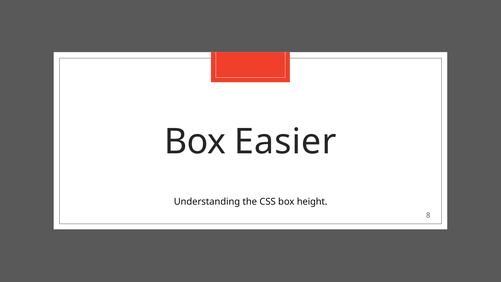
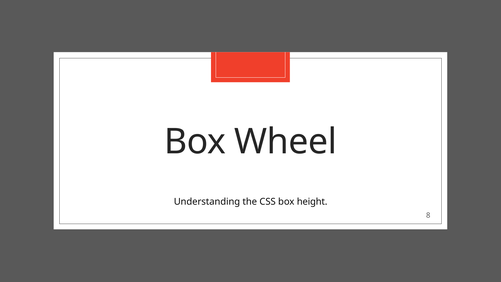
Easier: Easier -> Wheel (286, 142)
